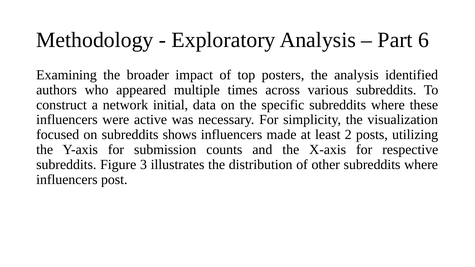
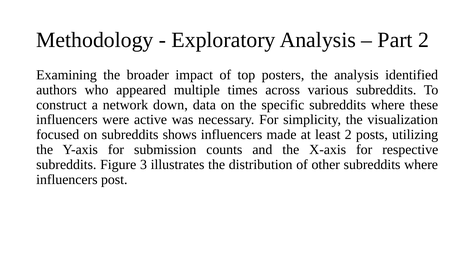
Part 6: 6 -> 2 (424, 40)
initial: initial -> down (170, 105)
